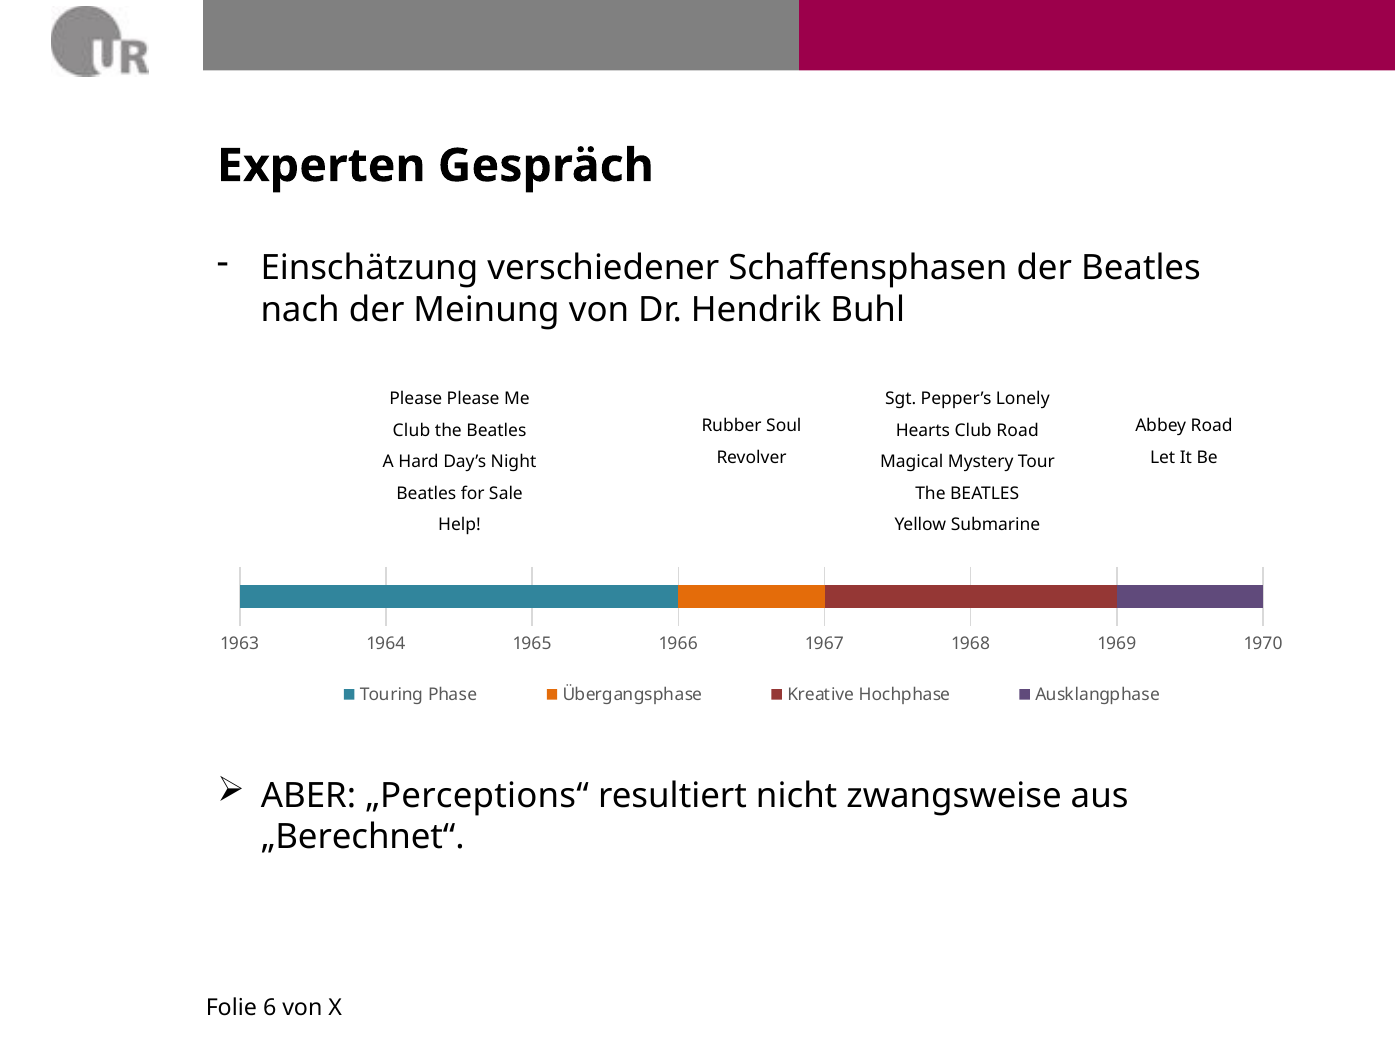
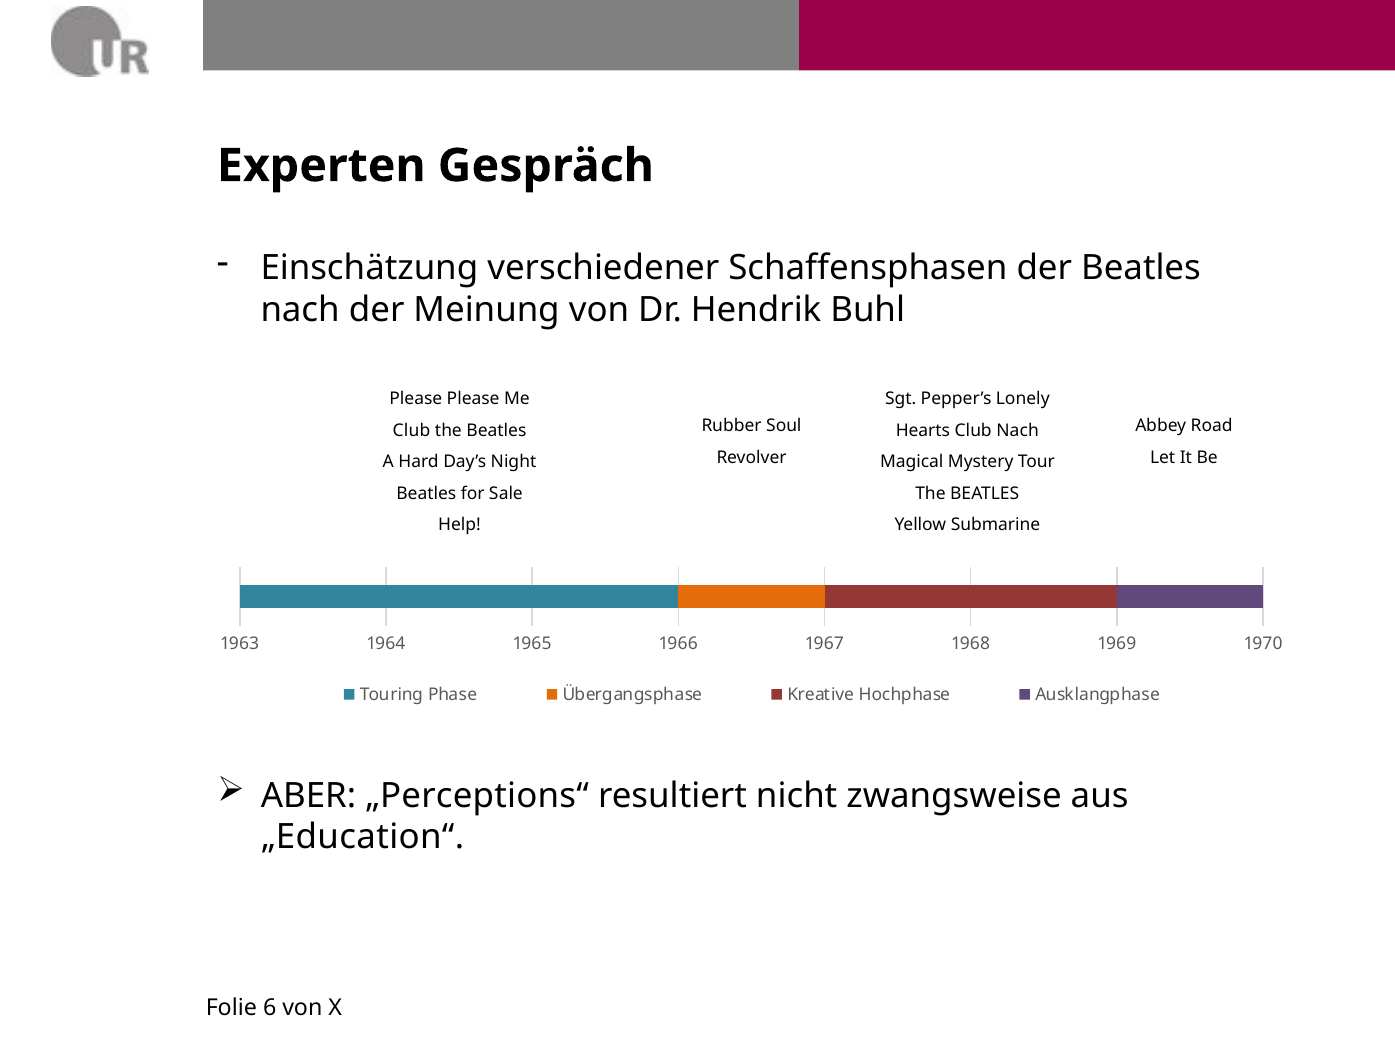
Club Road: Road -> Nach (1018, 430)
„Berechnet“: „Berechnet“ -> „Education“ (363, 837)
